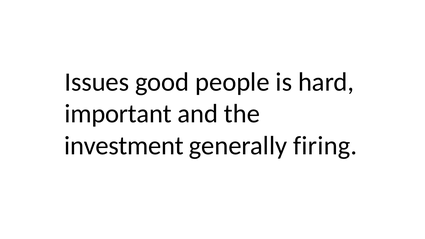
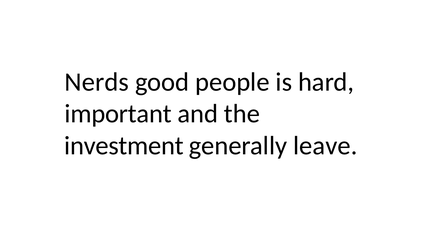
Issues: Issues -> Nerds (97, 82)
firing: firing -> leave (325, 146)
